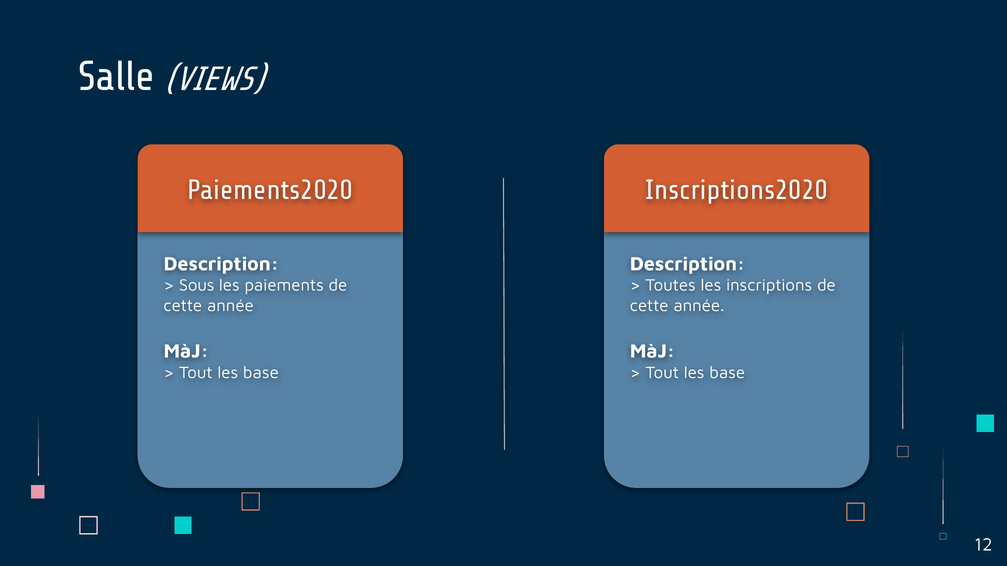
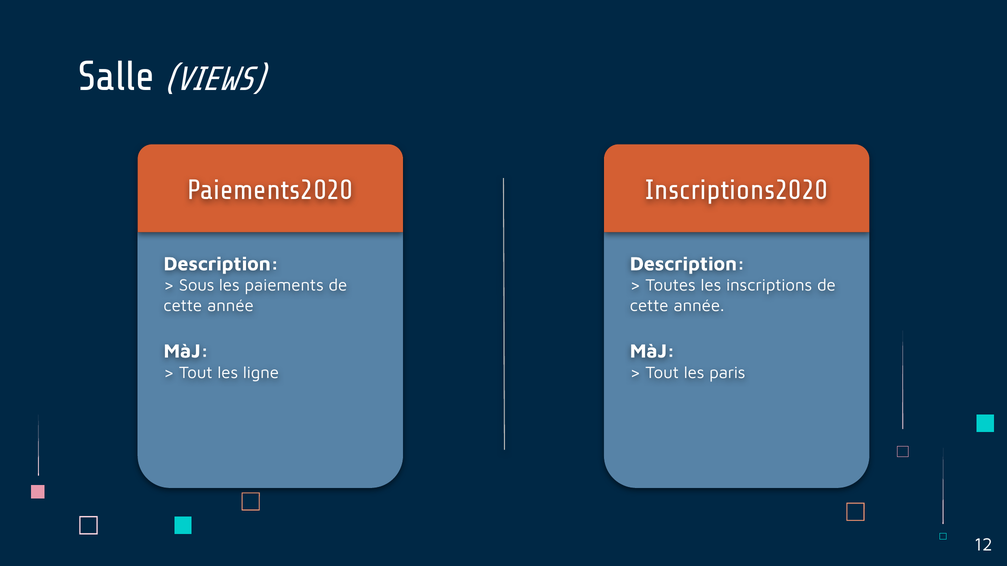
base: base -> ligne (261, 373)
base: base -> paris (727, 373)
